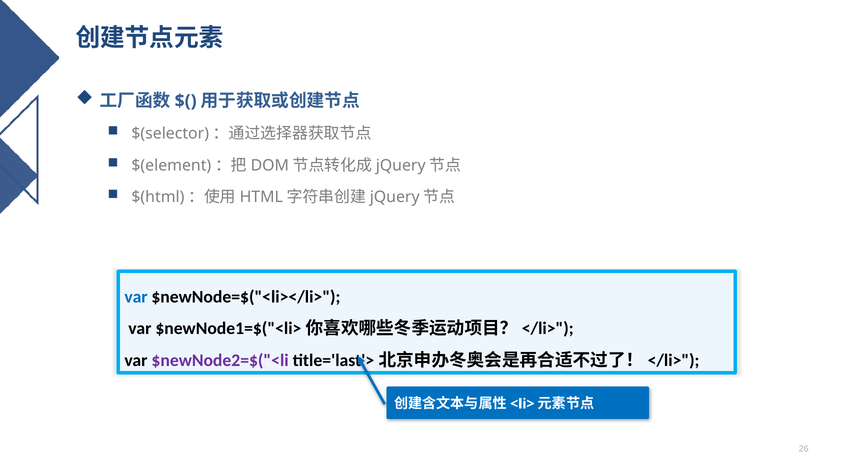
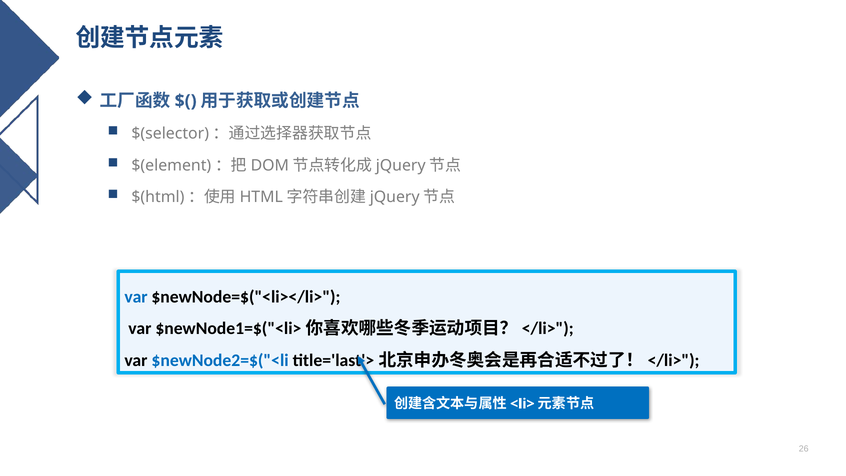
$newNode2=$("<li colour: purple -> blue (220, 360)
